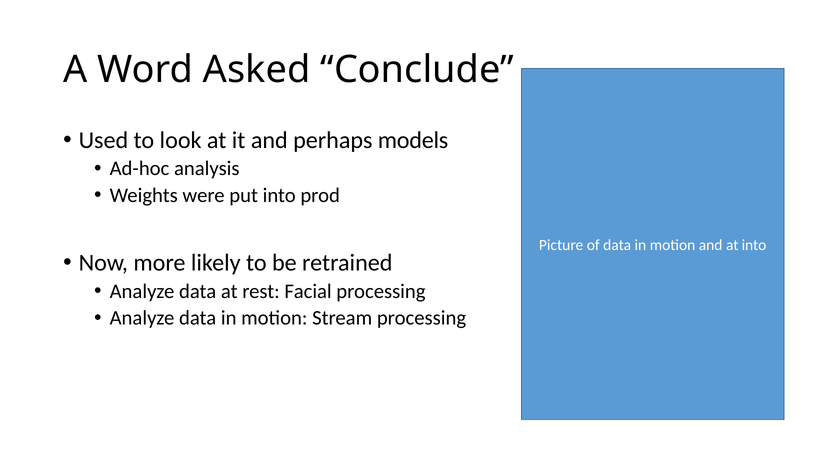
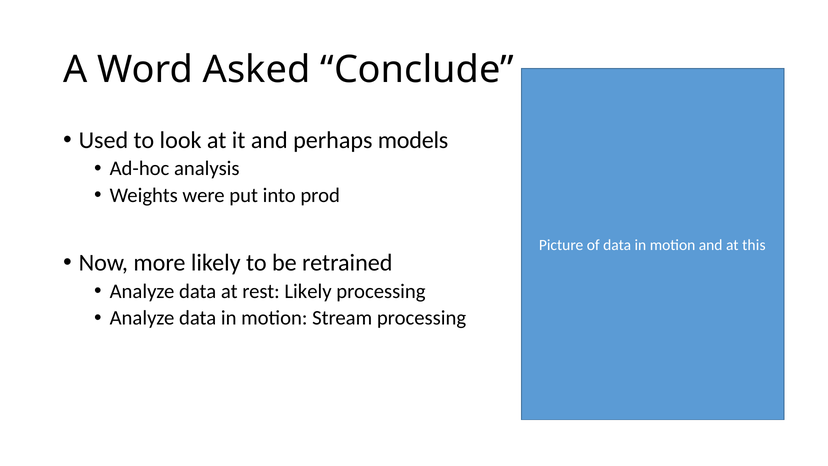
at into: into -> this (754, 245)
rest Facial: Facial -> Likely (308, 291)
